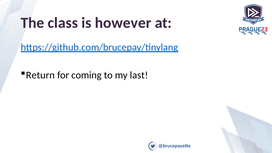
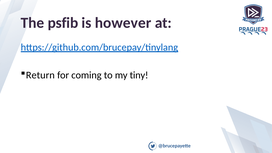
class: class -> psfib (63, 23)
last: last -> tiny (139, 75)
